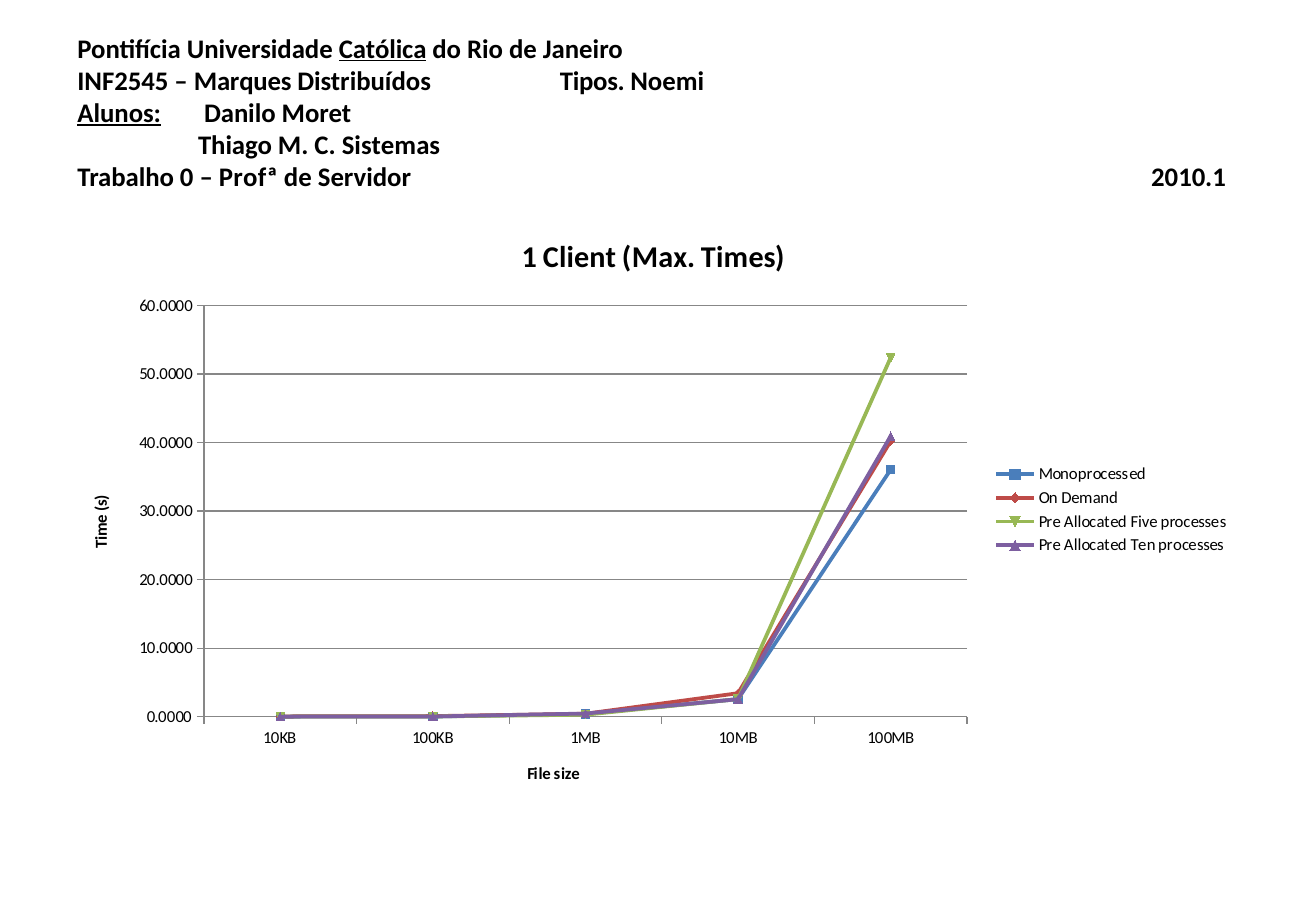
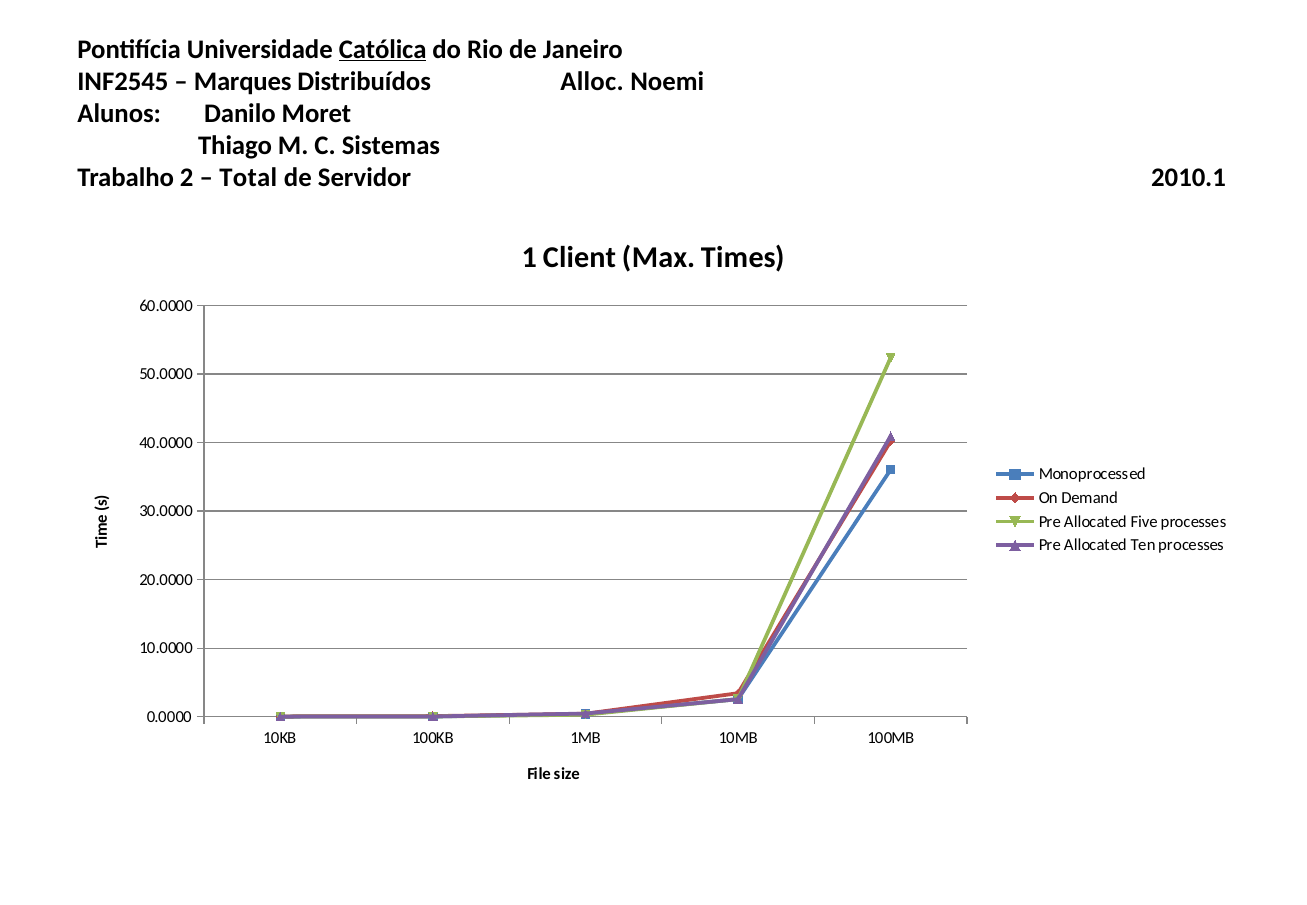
Tipos: Tipos -> Alloc (592, 81)
Alunos underline: present -> none (119, 113)
0: 0 -> 2 (187, 178)
Profª: Profª -> Total (248, 178)
